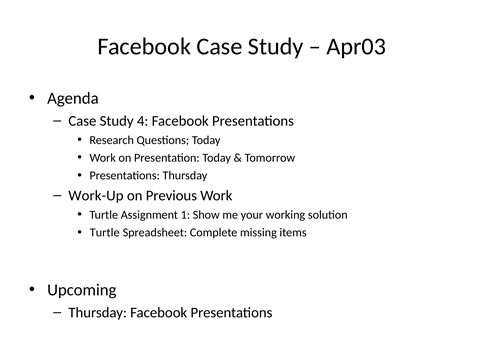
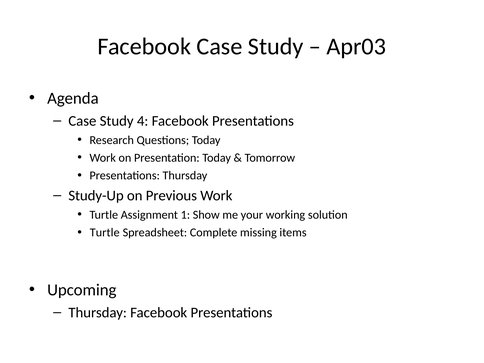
Work-Up: Work-Up -> Study-Up (96, 196)
